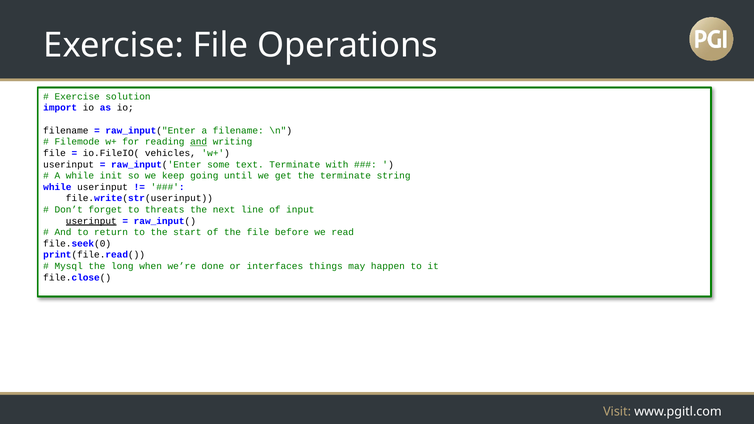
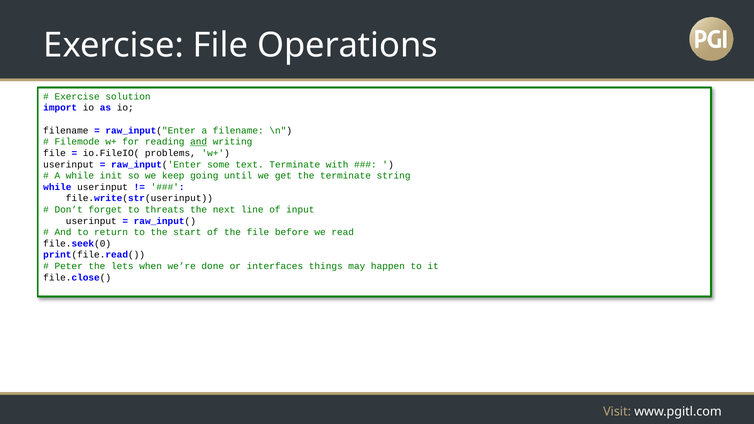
vehicles: vehicles -> problems (170, 153)
userinput underline: present -> none (91, 221)
Mysql: Mysql -> Peter (69, 266)
long: long -> lets (122, 266)
